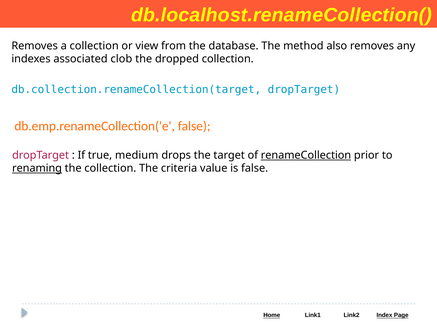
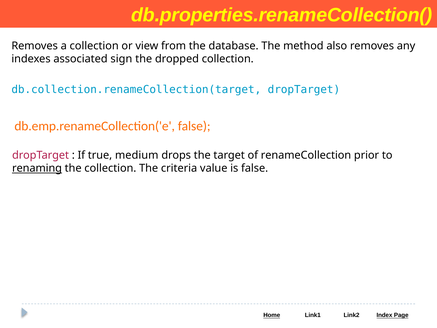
db.localhost.renameCollection(: db.localhost.renameCollection( -> db.properties.renameCollection( (282, 15)
clob: clob -> sign (121, 59)
renameCollection underline: present -> none (306, 155)
